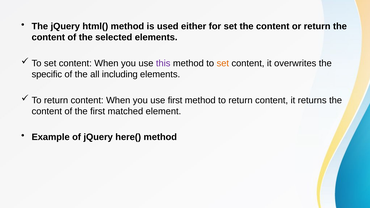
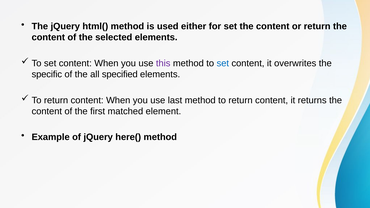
set colour: orange -> blue (223, 63)
including: including -> specified (120, 74)
use first: first -> last (175, 100)
